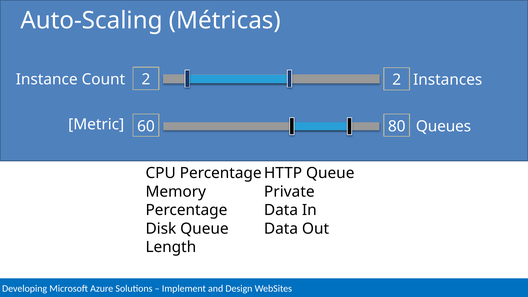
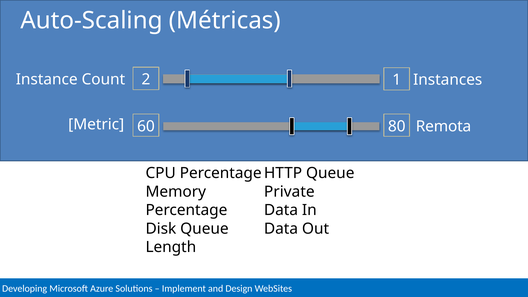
2 2: 2 -> 1 (397, 80)
Queues: Queues -> Remota (444, 126)
